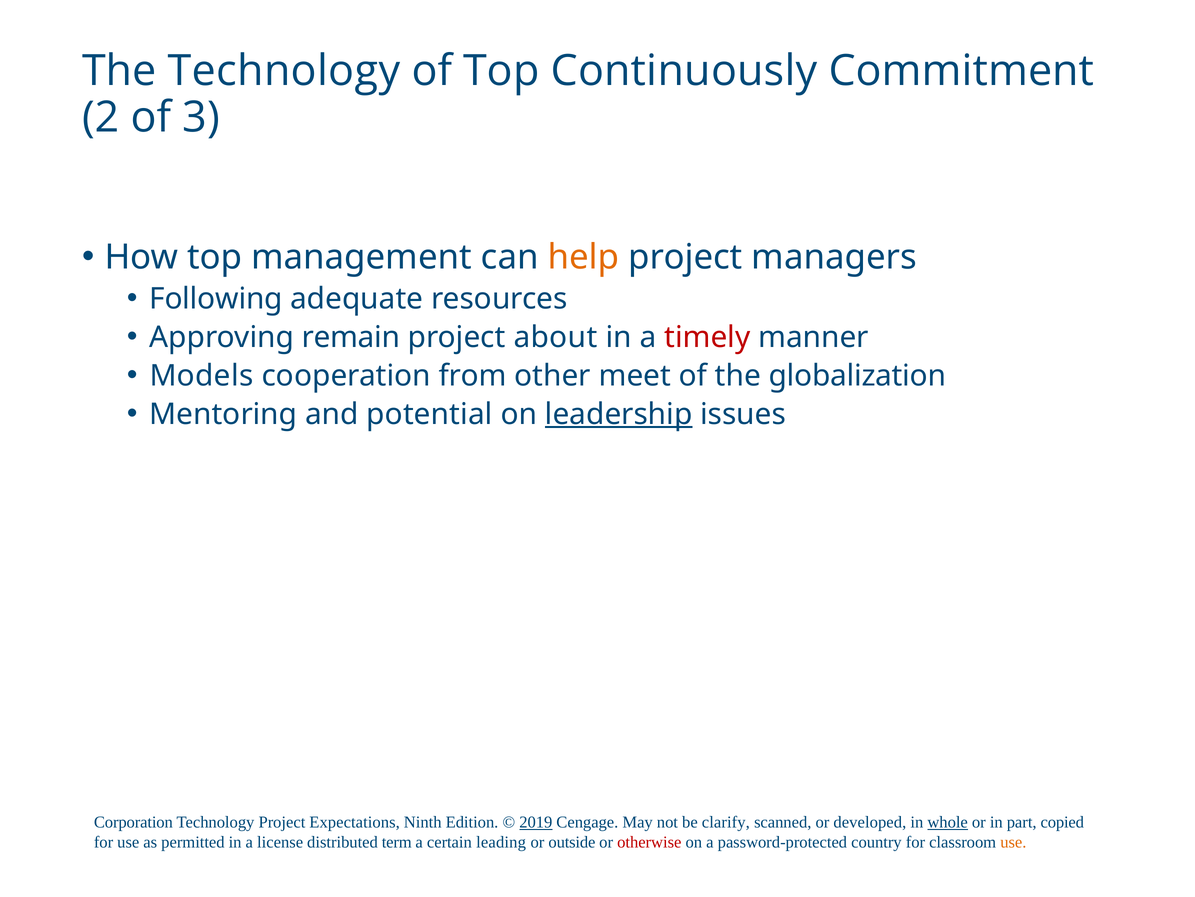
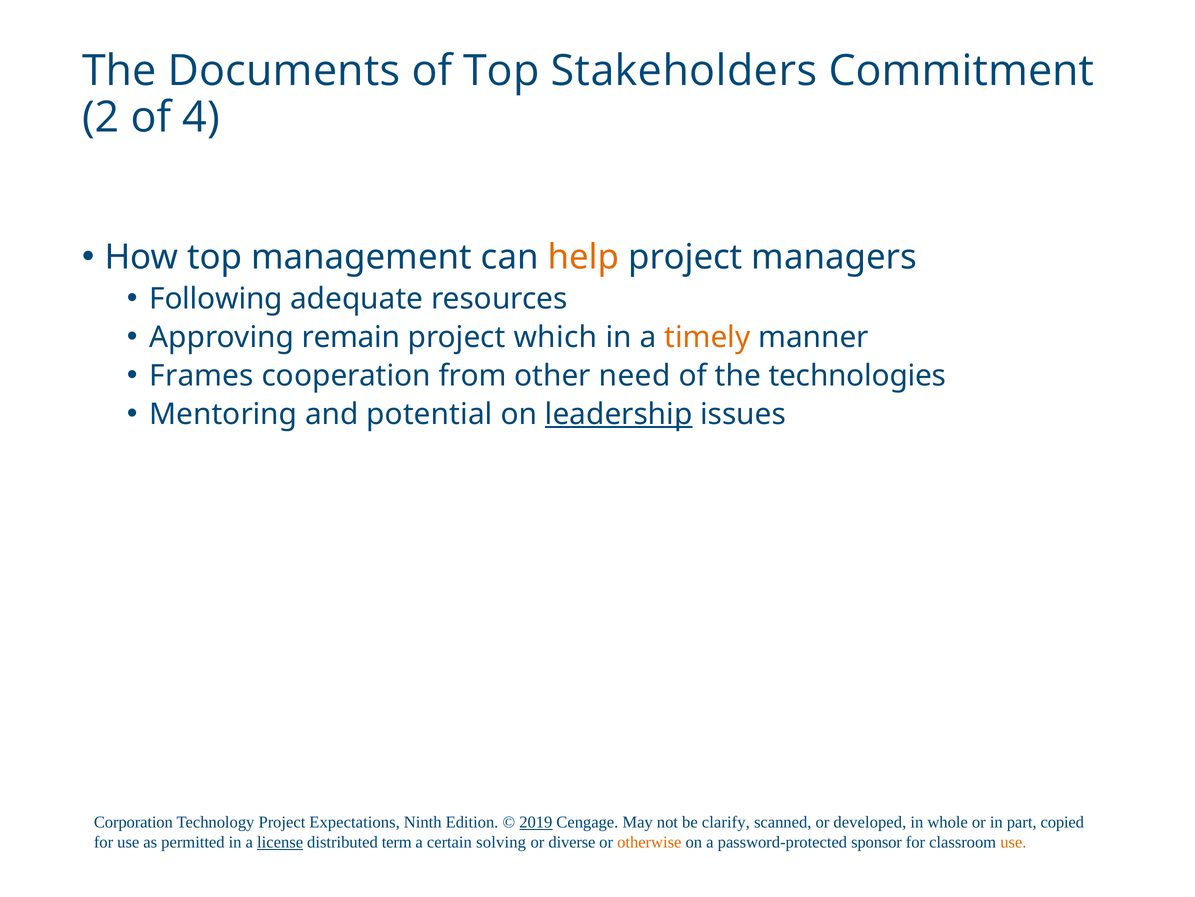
The Technology: Technology -> Documents (284, 71)
Continuously: Continuously -> Stakeholders (684, 71)
3: 3 -> 4 (201, 117)
about: about -> which (555, 337)
timely colour: red -> orange (707, 337)
Models: Models -> Frames (202, 375)
meet: meet -> need (635, 375)
globalization: globalization -> technologies (857, 375)
whole underline: present -> none (948, 822)
license underline: none -> present (280, 842)
leading: leading -> solving (501, 842)
outside: outside -> diverse (572, 842)
otherwise colour: red -> orange (649, 842)
country: country -> sponsor (877, 842)
